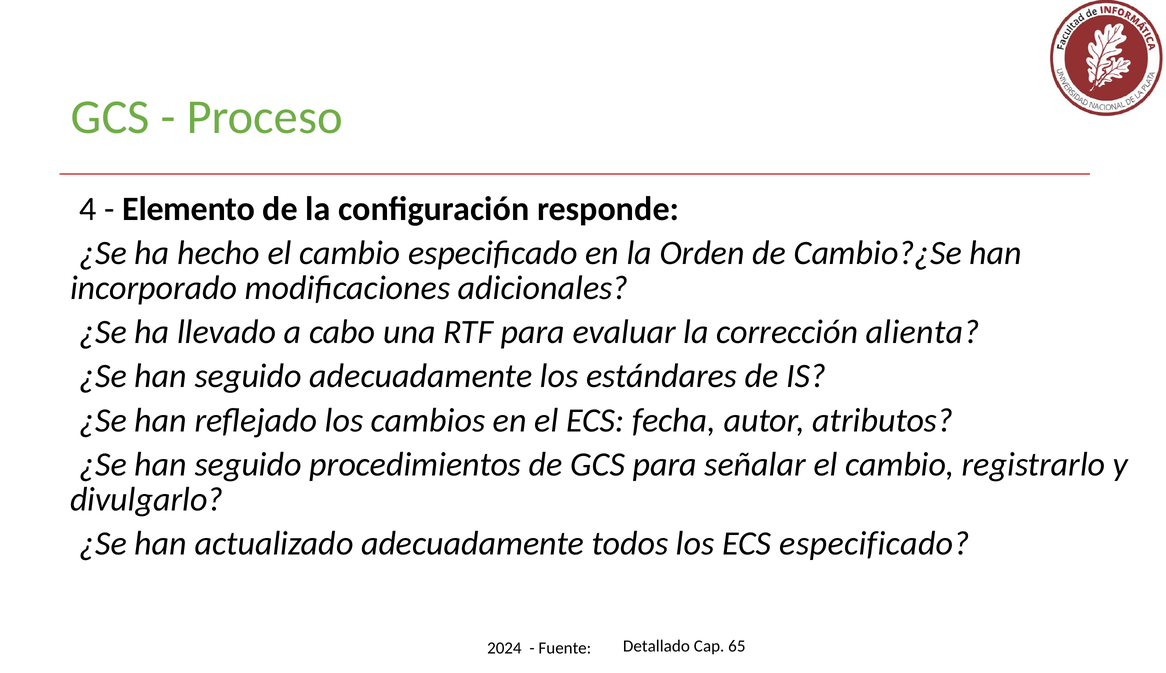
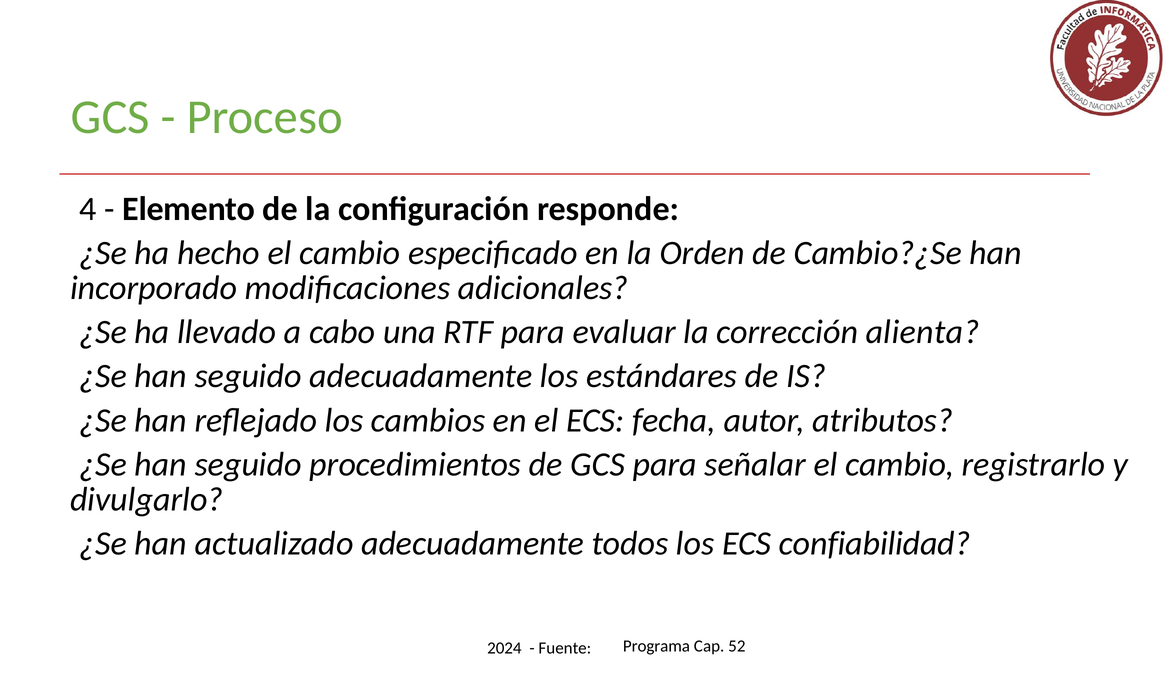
ECS especificado: especificado -> confiabilidad (875, 543)
Detallado: Detallado -> Programa (656, 646)
65: 65 -> 52 (737, 646)
